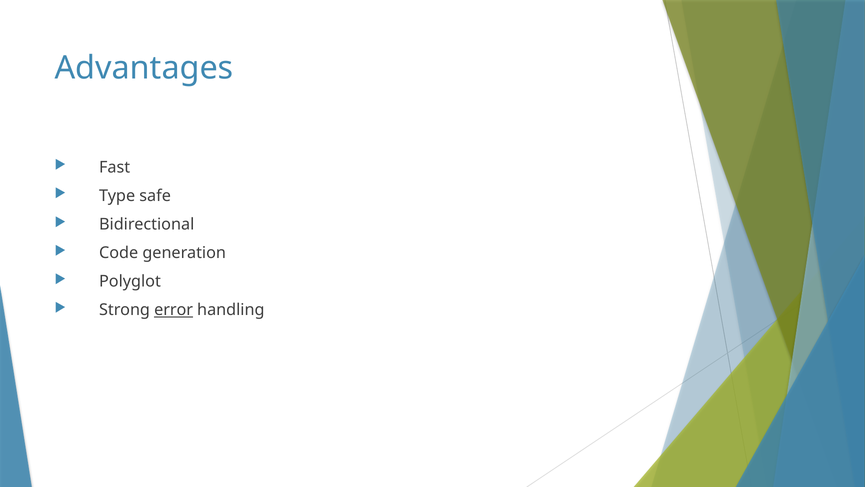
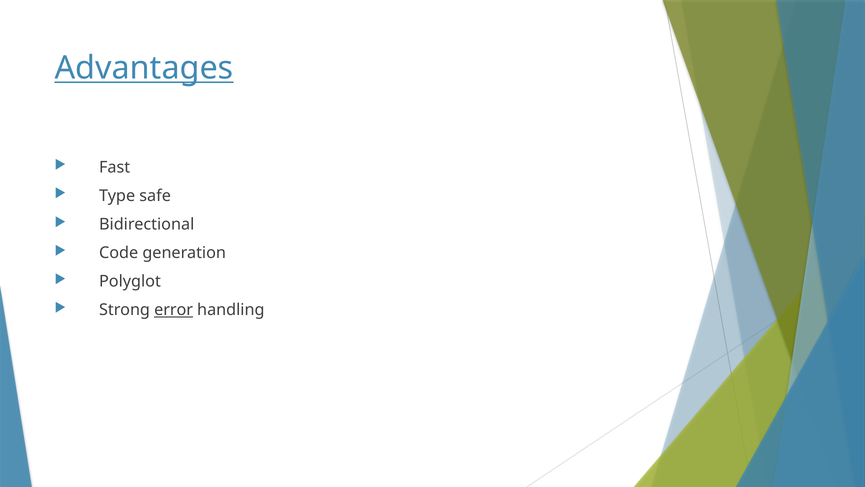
Advantages underline: none -> present (144, 68)
